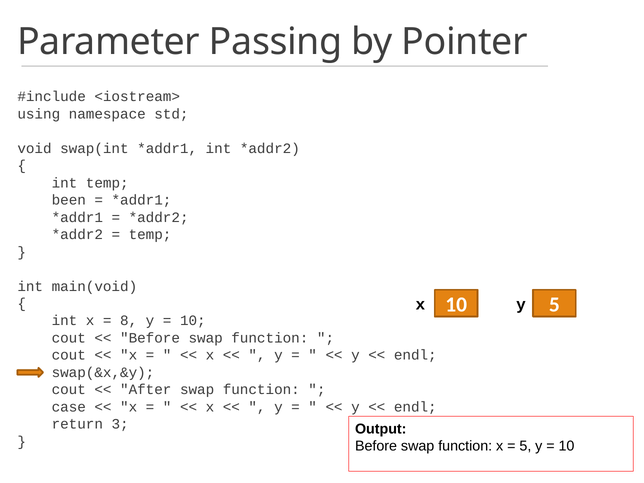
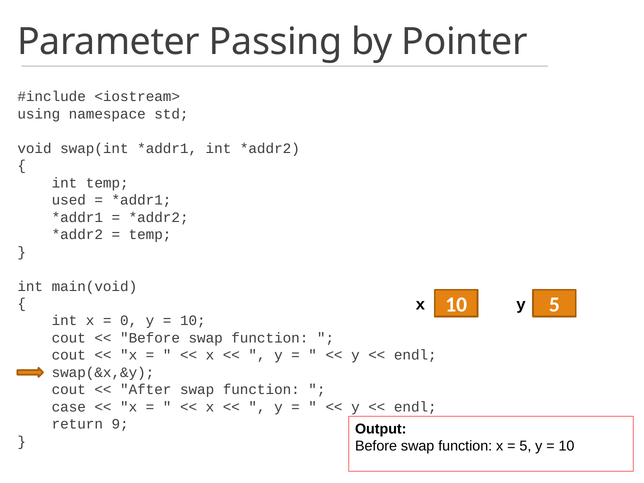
been: been -> used (69, 200)
8: 8 -> 0 (129, 321)
3: 3 -> 9 (120, 424)
